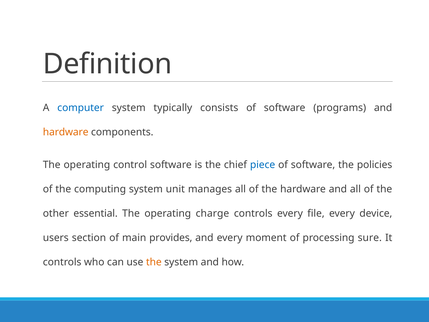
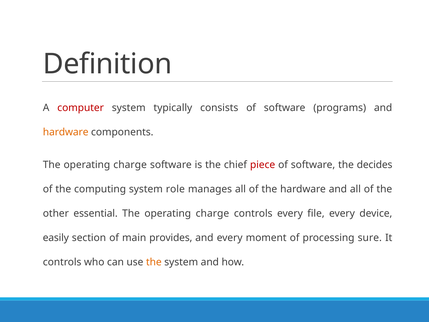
computer colour: blue -> red (81, 108)
control: control -> charge (130, 165)
piece colour: blue -> red (263, 165)
policies: policies -> decides (375, 165)
unit: unit -> role (175, 189)
users: users -> easily (56, 238)
